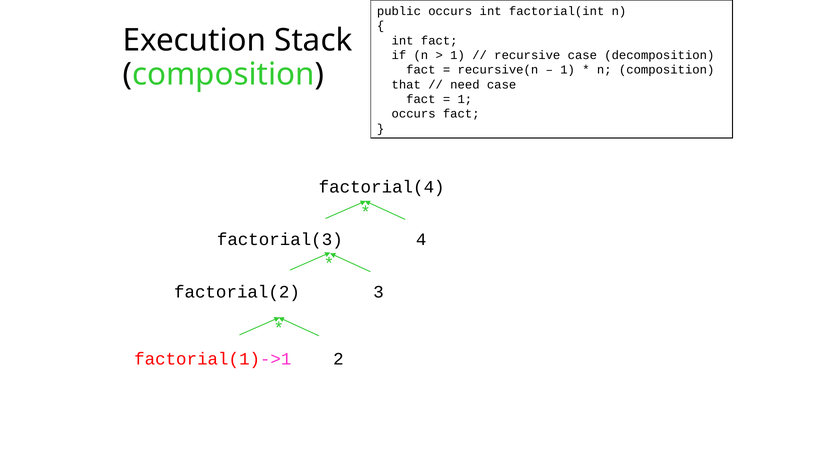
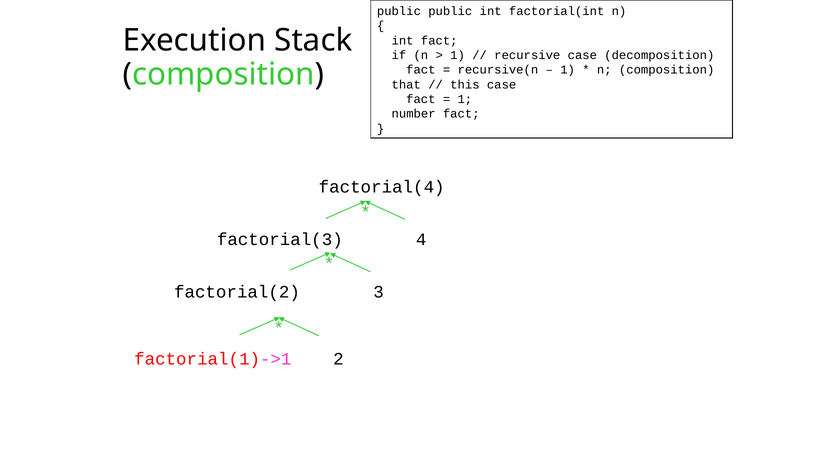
public occurs: occurs -> public (450, 11)
need: need -> this (465, 85)
occurs: occurs -> number (414, 114)
